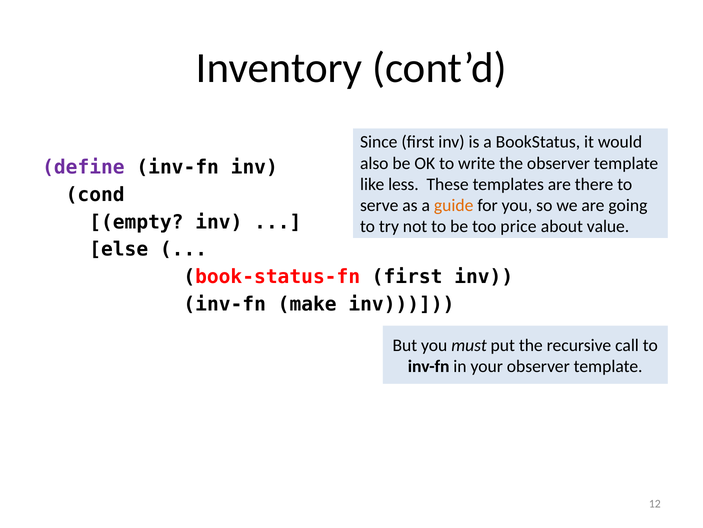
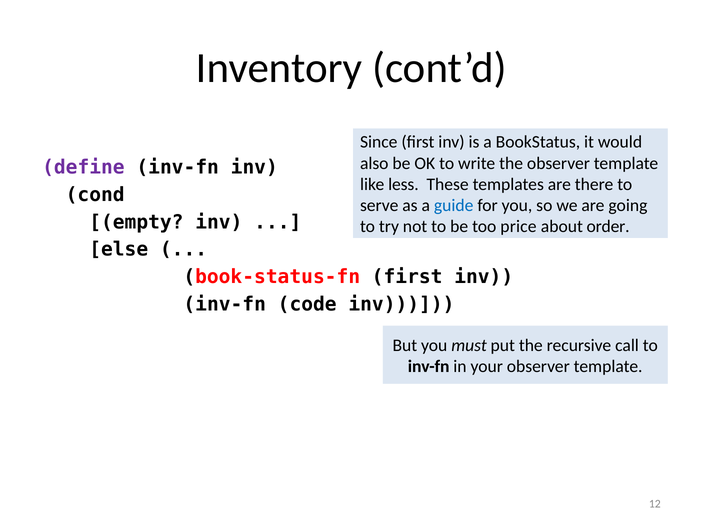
guide colour: orange -> blue (454, 205)
value: value -> order (608, 226)
make: make -> code (307, 304)
